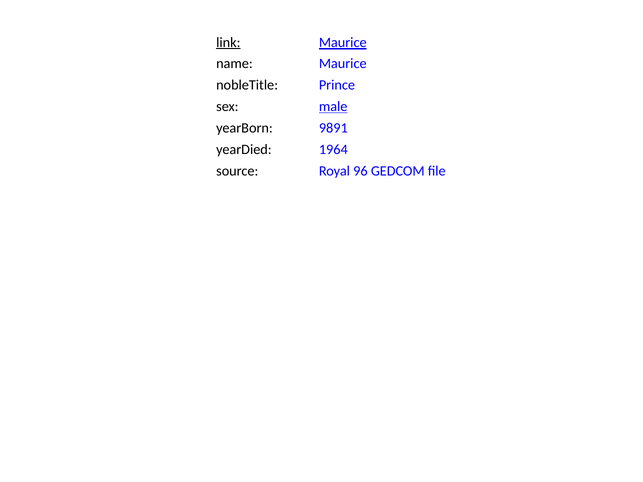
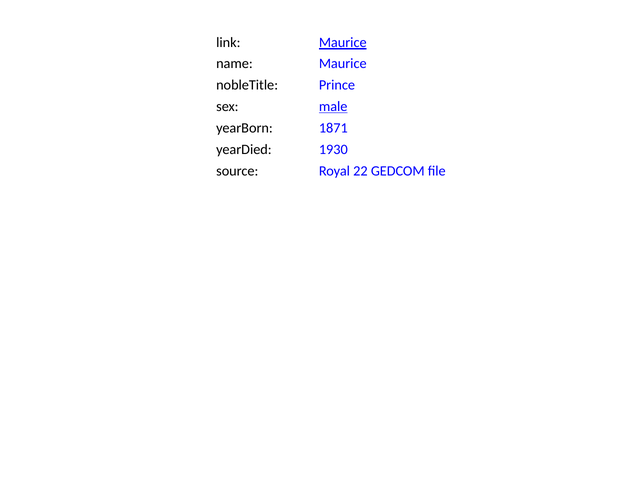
link underline: present -> none (228, 42)
9891: 9891 -> 1871 (333, 128)
1964: 1964 -> 1930 (333, 150)
96: 96 -> 22 (360, 171)
